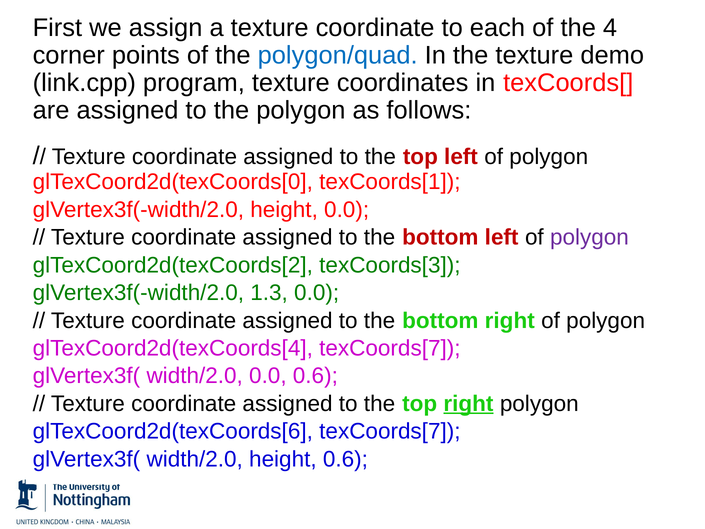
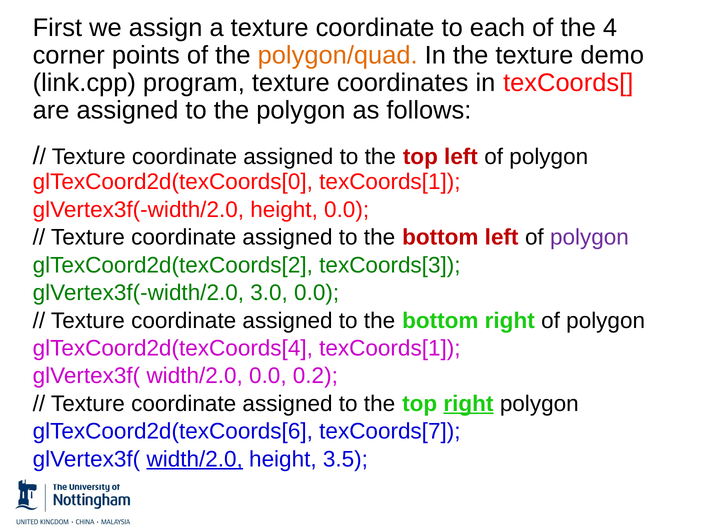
polygon/quad colour: blue -> orange (338, 55)
1.3: 1.3 -> 3.0 (269, 293)
glTexCoord2d(texCoords[4 texCoords[7: texCoords[7 -> texCoords[1 (390, 348)
0.0 0.6: 0.6 -> 0.2 (315, 376)
width/2.0 underline: none -> present (195, 459)
height 0.6: 0.6 -> 3.5 (345, 459)
